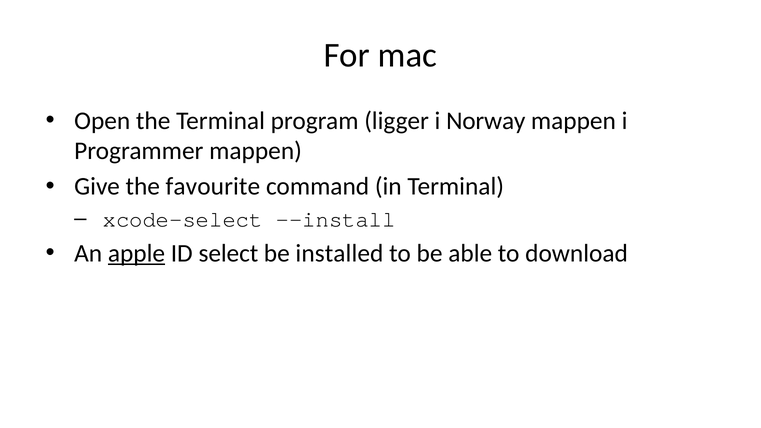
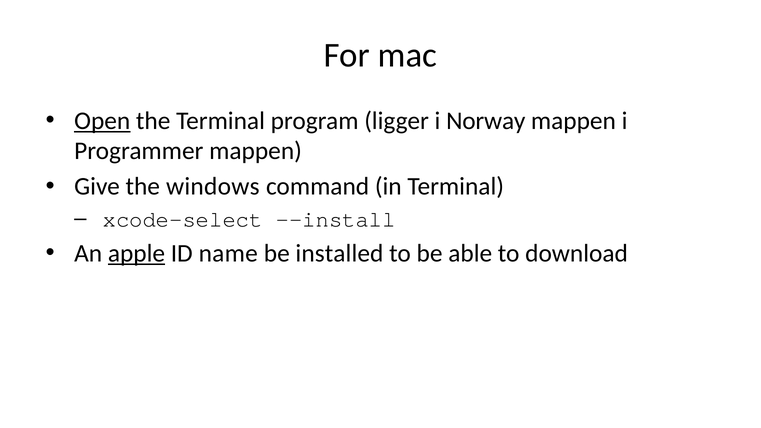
Open underline: none -> present (102, 121)
favourite: favourite -> windows (213, 187)
select: select -> name (228, 253)
